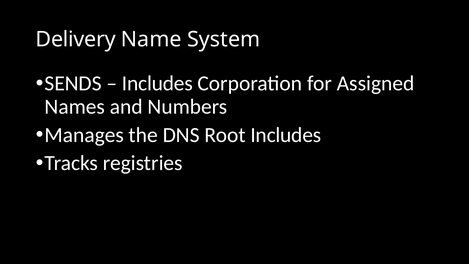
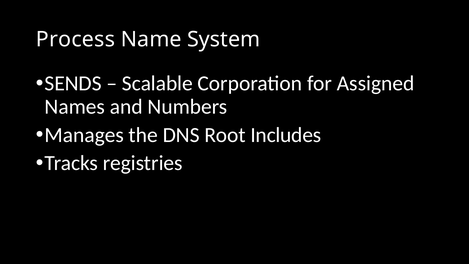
Delivery: Delivery -> Process (75, 39)
Includes: Includes -> Scalable (157, 83)
